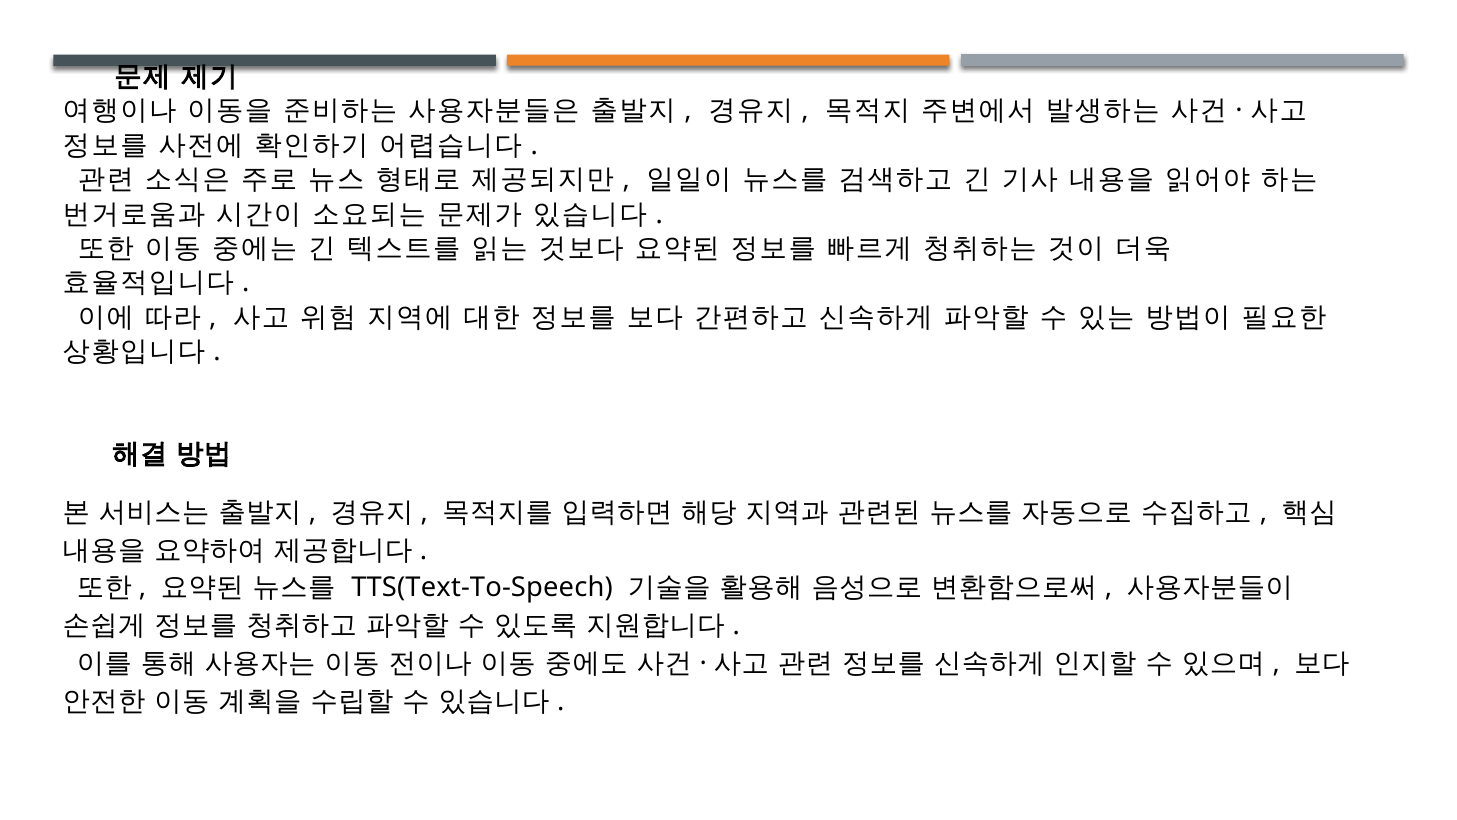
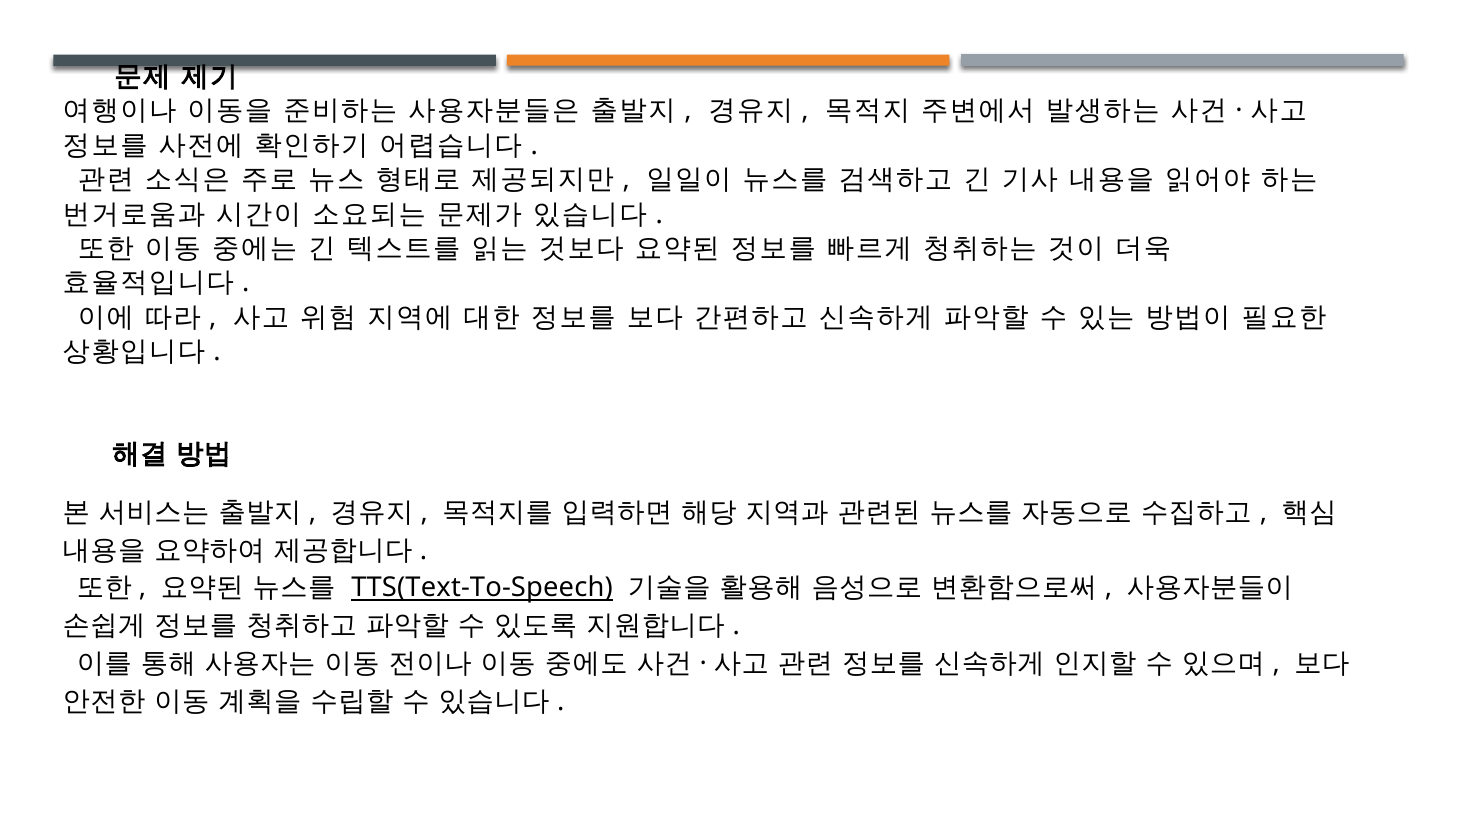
TTS(Text-To-Speech underline: none -> present (482, 588)
